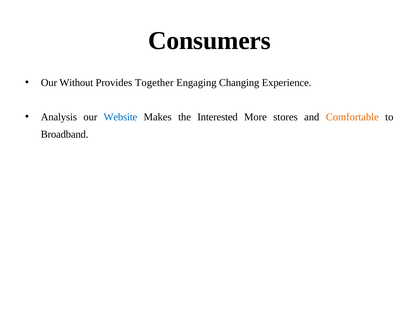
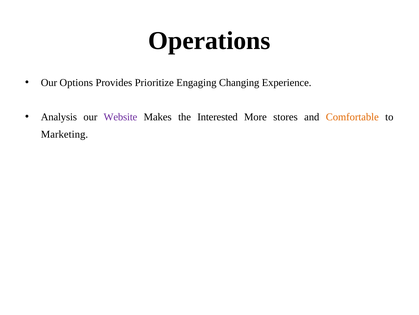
Consumers: Consumers -> Operations (209, 41)
Without: Without -> Options (76, 82)
Together: Together -> Prioritize (154, 82)
Website colour: blue -> purple (120, 117)
Broadband: Broadband -> Marketing (64, 134)
